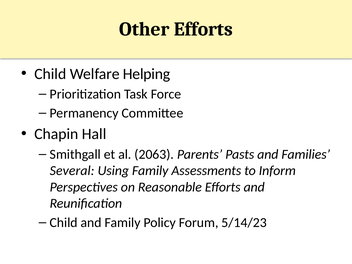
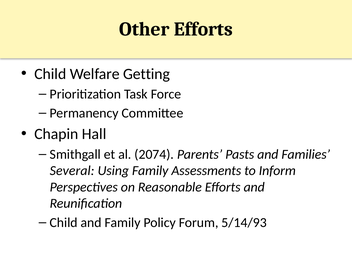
Helping: Helping -> Getting (147, 74)
2063: 2063 -> 2074 (154, 154)
5/14/23: 5/14/23 -> 5/14/93 (244, 223)
